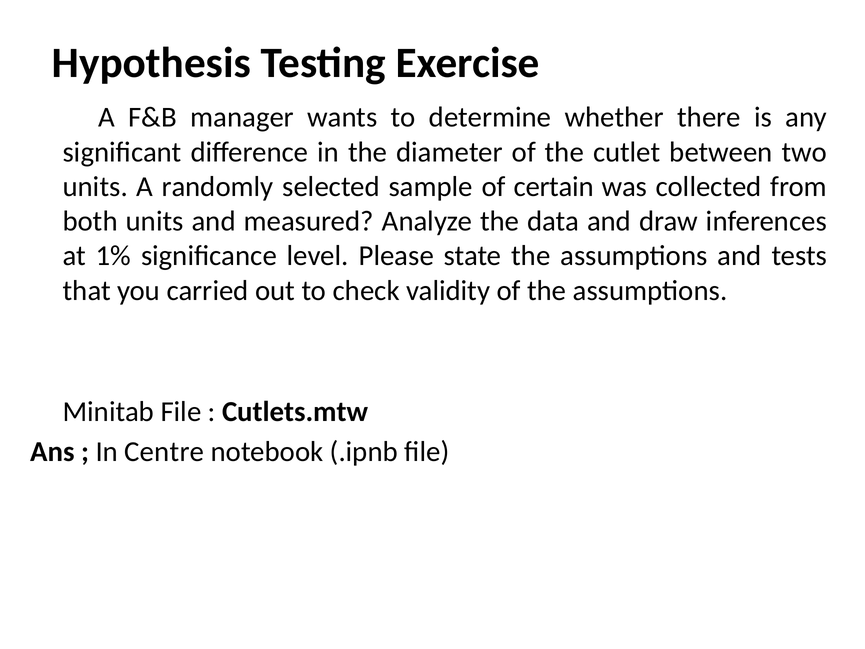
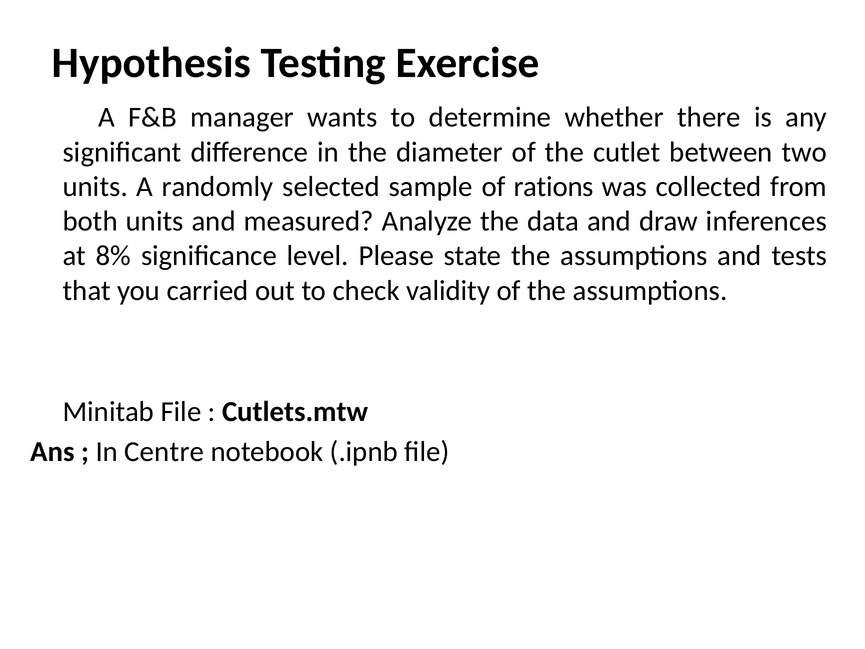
certain: certain -> rations (554, 187)
1%: 1% -> 8% (113, 256)
